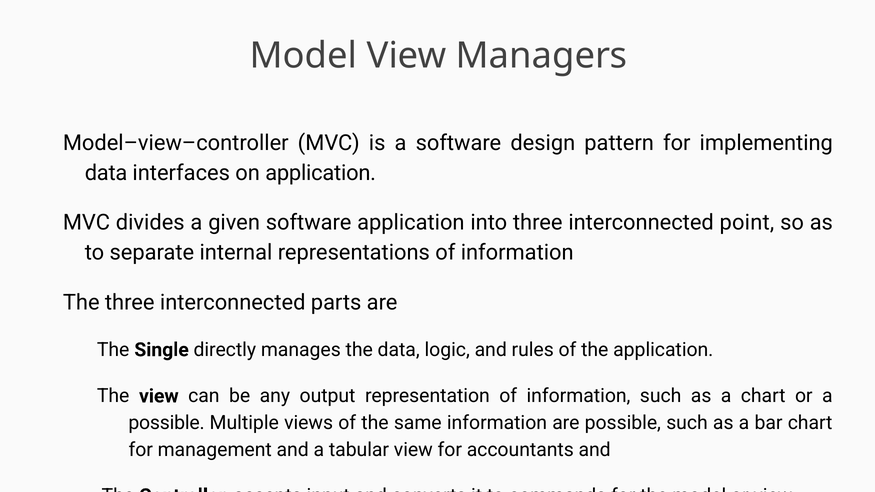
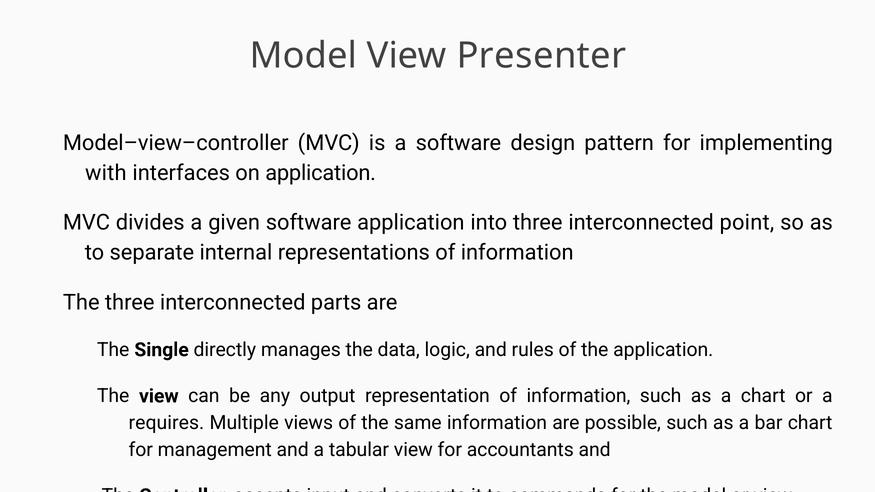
Managers: Managers -> Presenter (541, 56)
data: data -> with (106, 173)
possible: possible -> requires (166, 423)
